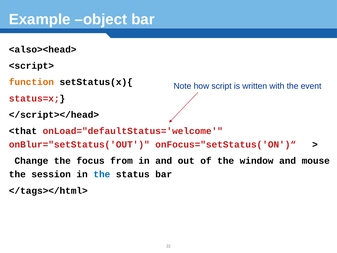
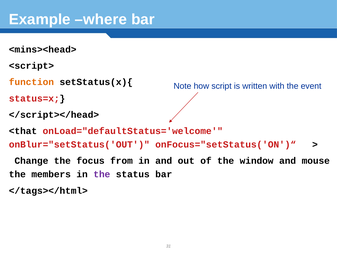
object: object -> where (101, 19)
<also><head>: <also><head> -> <mins><head> (43, 49)
session: session -> members (51, 174)
the colour: blue -> purple (102, 174)
